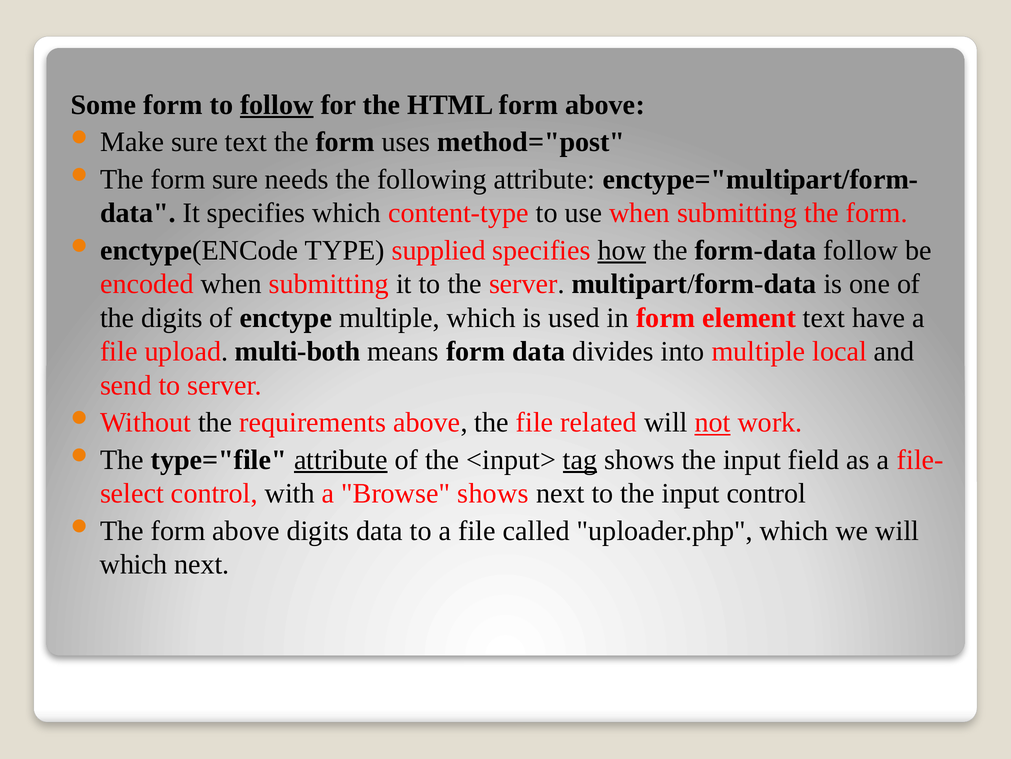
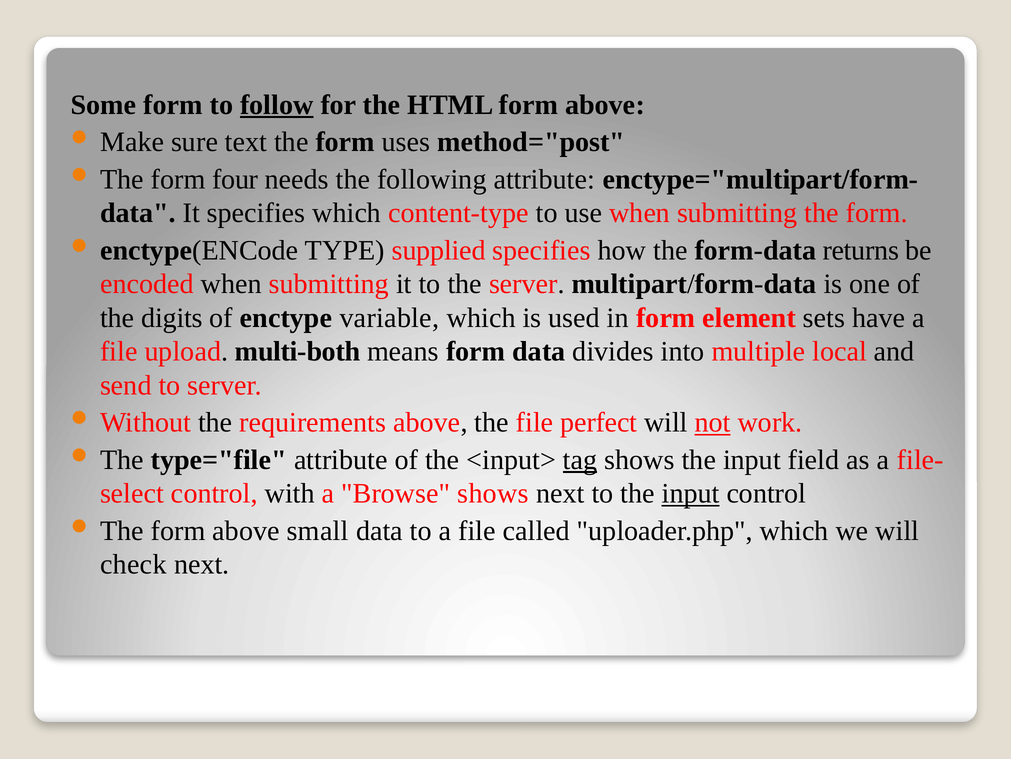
form sure: sure -> four (235, 179)
how underline: present -> none (622, 250)
form-data follow: follow -> returns (861, 250)
enctype multiple: multiple -> variable (389, 318)
element text: text -> sets (824, 318)
related: related -> perfect (599, 422)
attribute underline: present -> none (341, 459)
input underline: none -> present (691, 493)
above digits: digits -> small (318, 530)
which: which -> check (133, 564)
